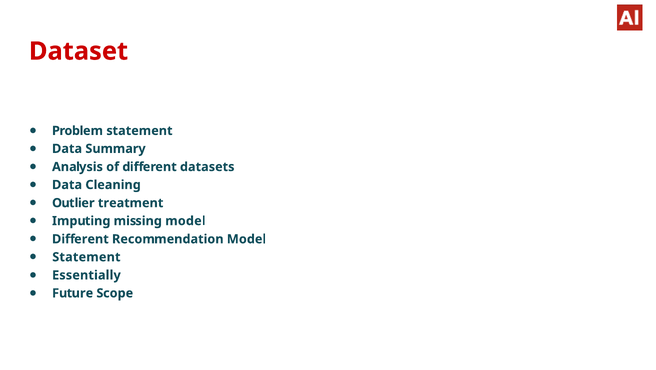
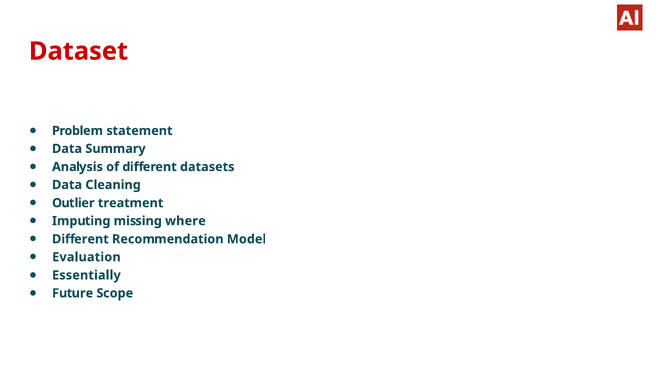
missing model: model -> where (185, 221)
Statement: Statement -> Evaluation (86, 257)
